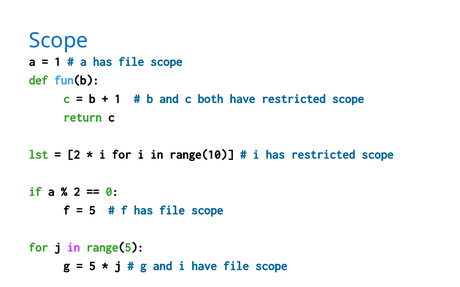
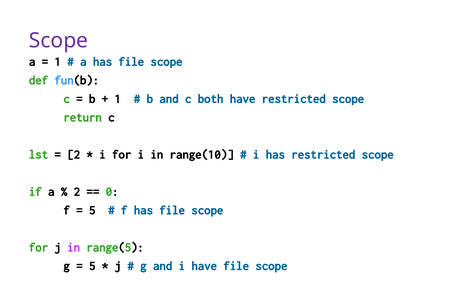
Scope colour: blue -> purple (59, 41)
